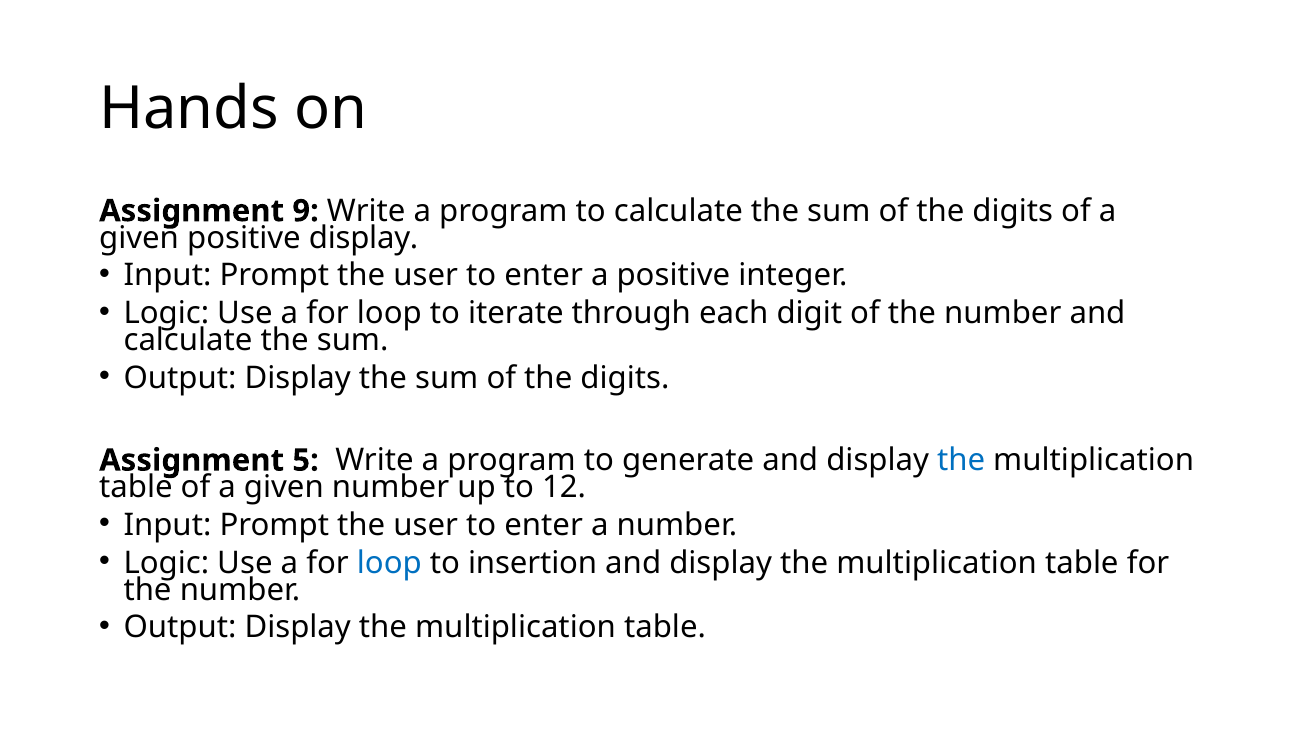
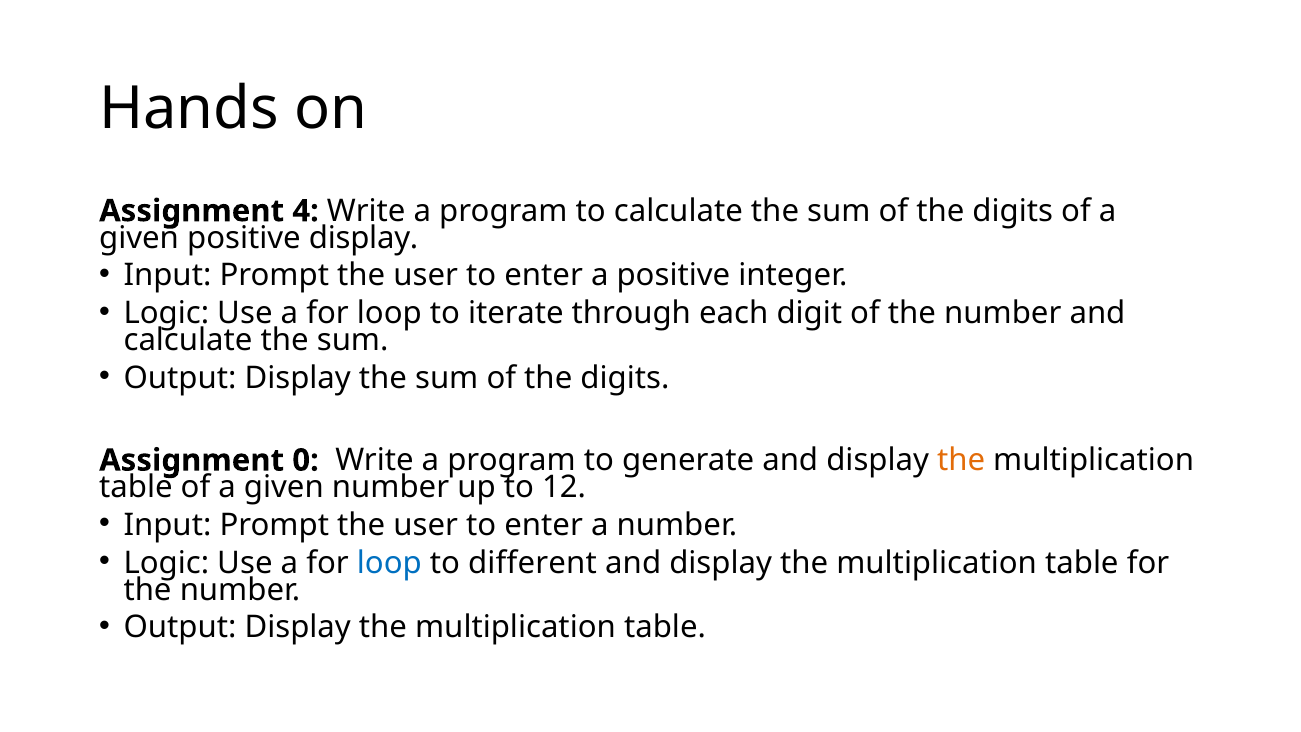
9: 9 -> 4 (306, 211)
5: 5 -> 0 (306, 460)
the colour: blue -> orange (961, 460)
insertion: insertion -> different (532, 563)
